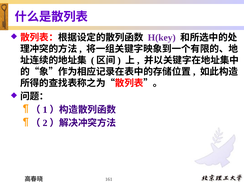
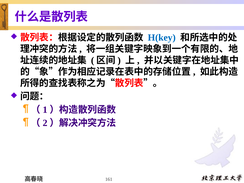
H(key colour: purple -> blue (162, 38)
